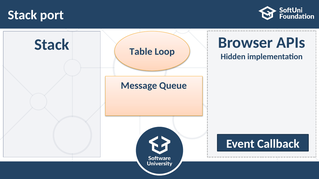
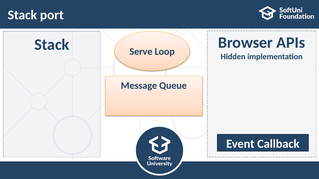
Table: Table -> Serve (141, 52)
